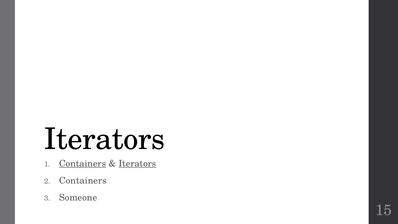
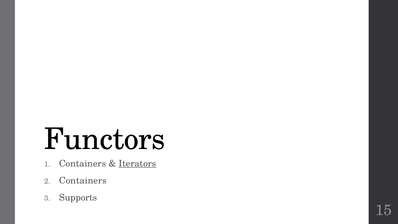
Iterators: Iterators -> Functors (105, 139)
Containers underline: present -> none (83, 164)
Someone: Someone -> Supports (78, 198)
